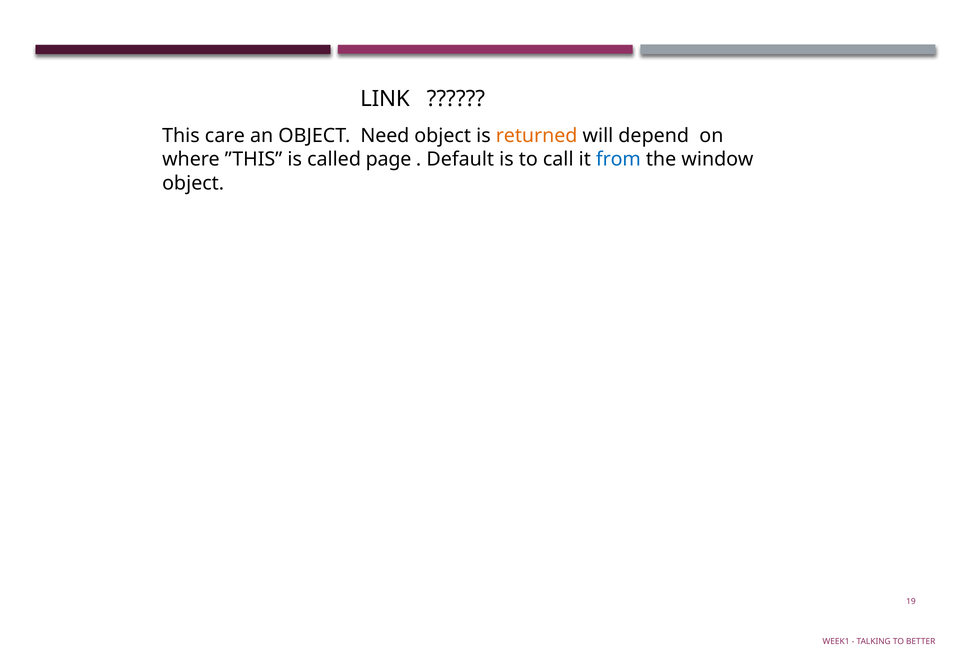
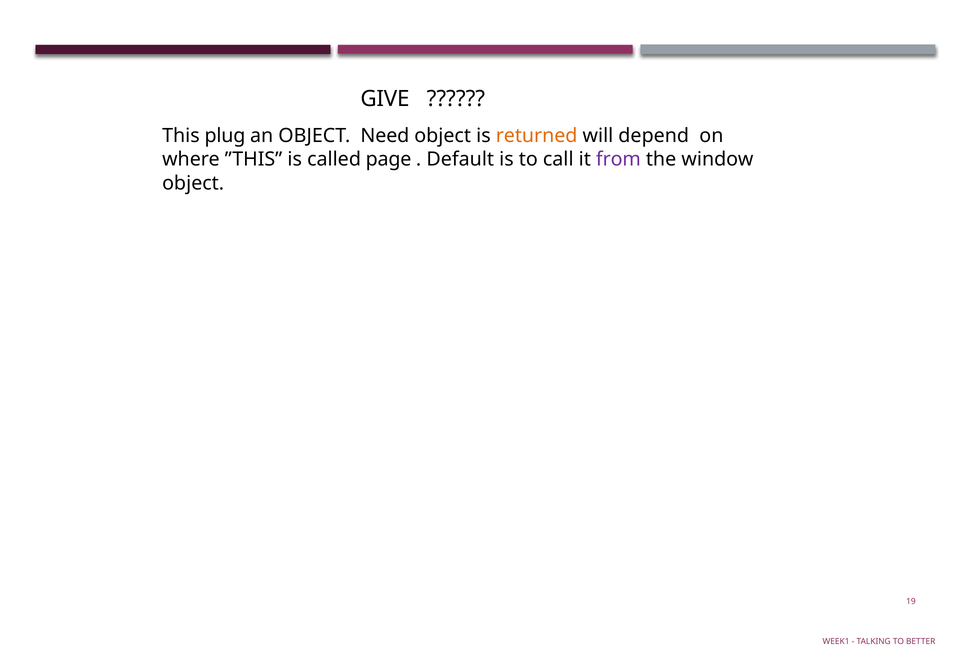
LINK: LINK -> GIVE (385, 99)
care: care -> plug (225, 136)
from colour: blue -> purple (618, 159)
